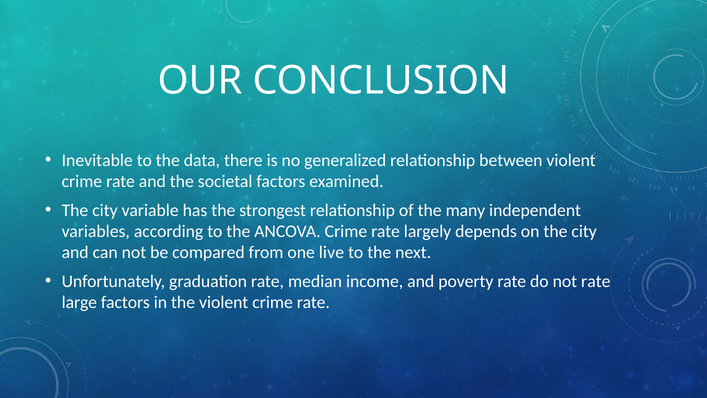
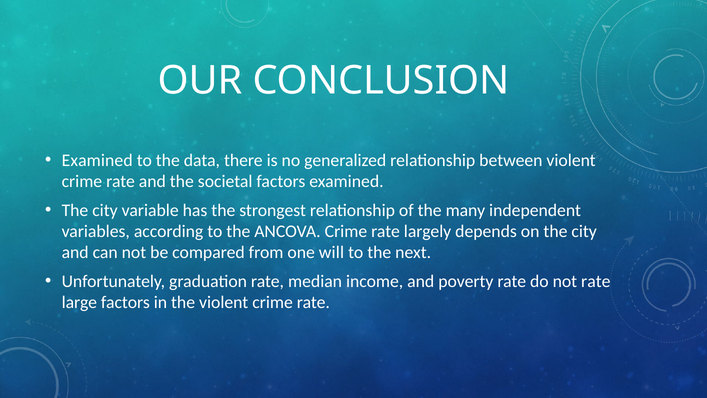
Inevitable: Inevitable -> Examined (97, 160)
live: live -> will (331, 252)
